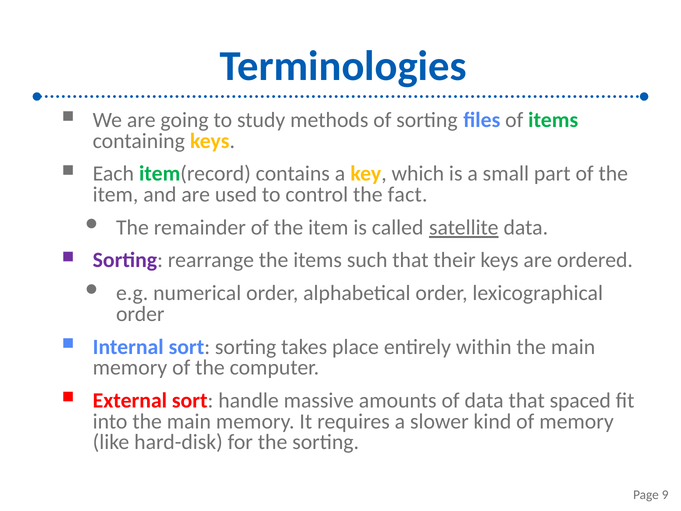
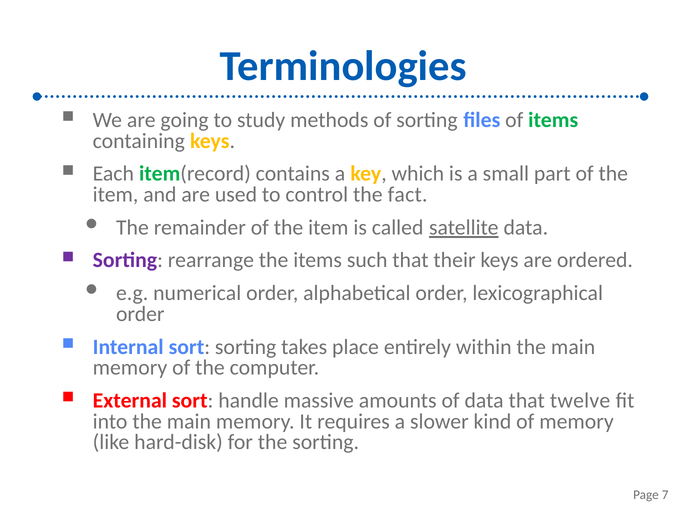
spaced: spaced -> twelve (580, 400)
9: 9 -> 7 (665, 494)
